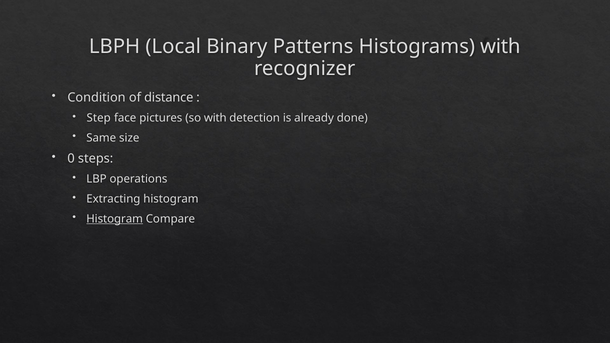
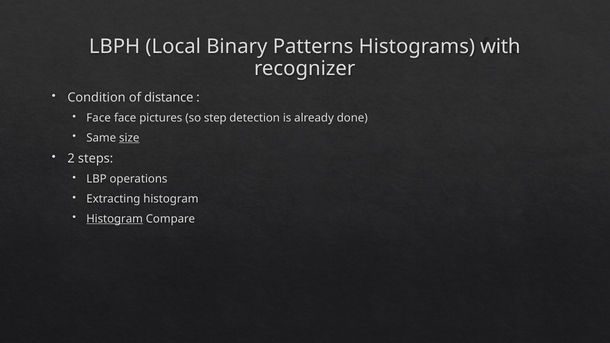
Step: Step -> Face (99, 118)
so with: with -> step (215, 118)
size underline: none -> present (129, 138)
0: 0 -> 2 (71, 159)
